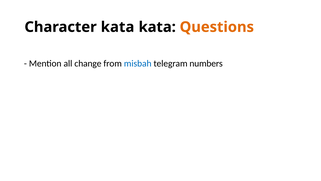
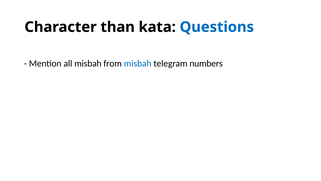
Character kata: kata -> than (118, 27)
Questions colour: orange -> blue (217, 27)
all change: change -> misbah (88, 63)
